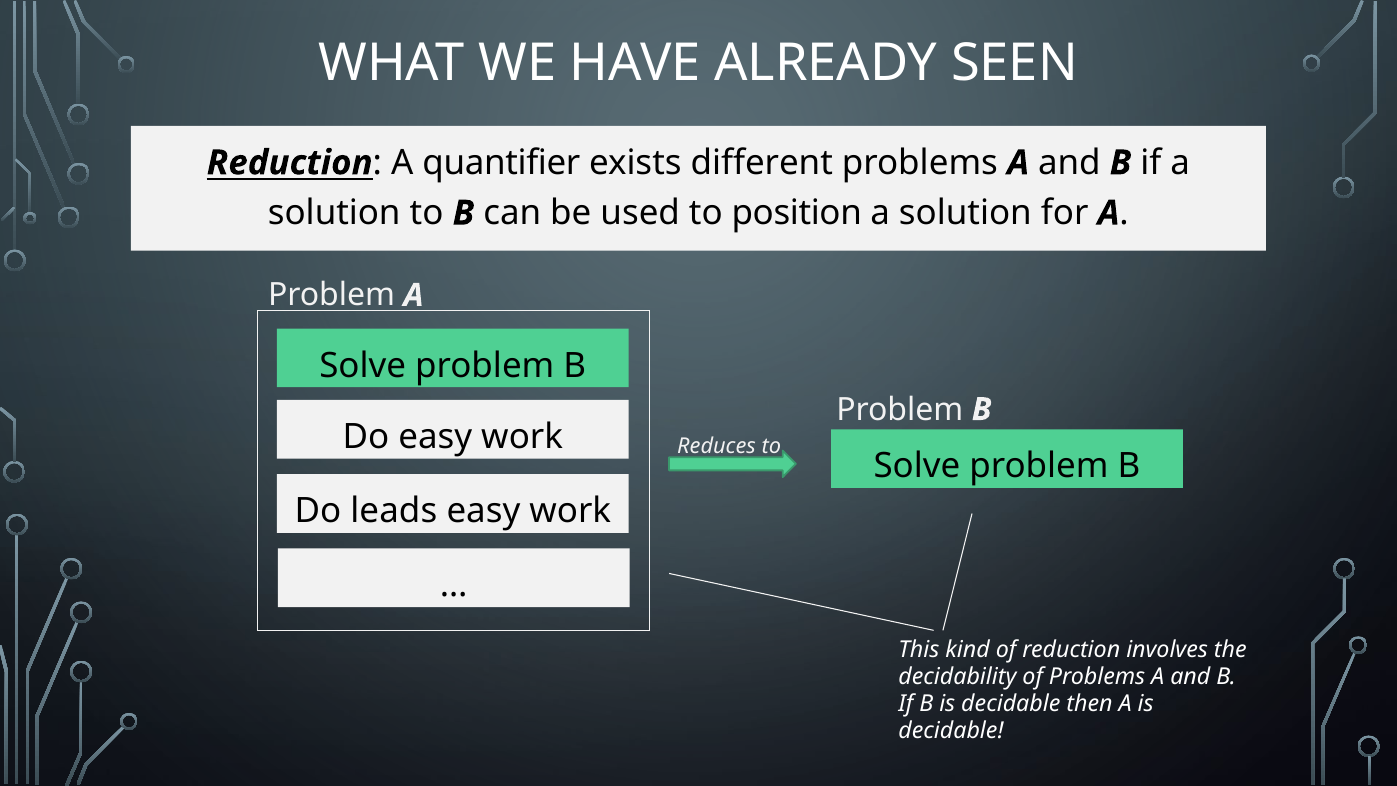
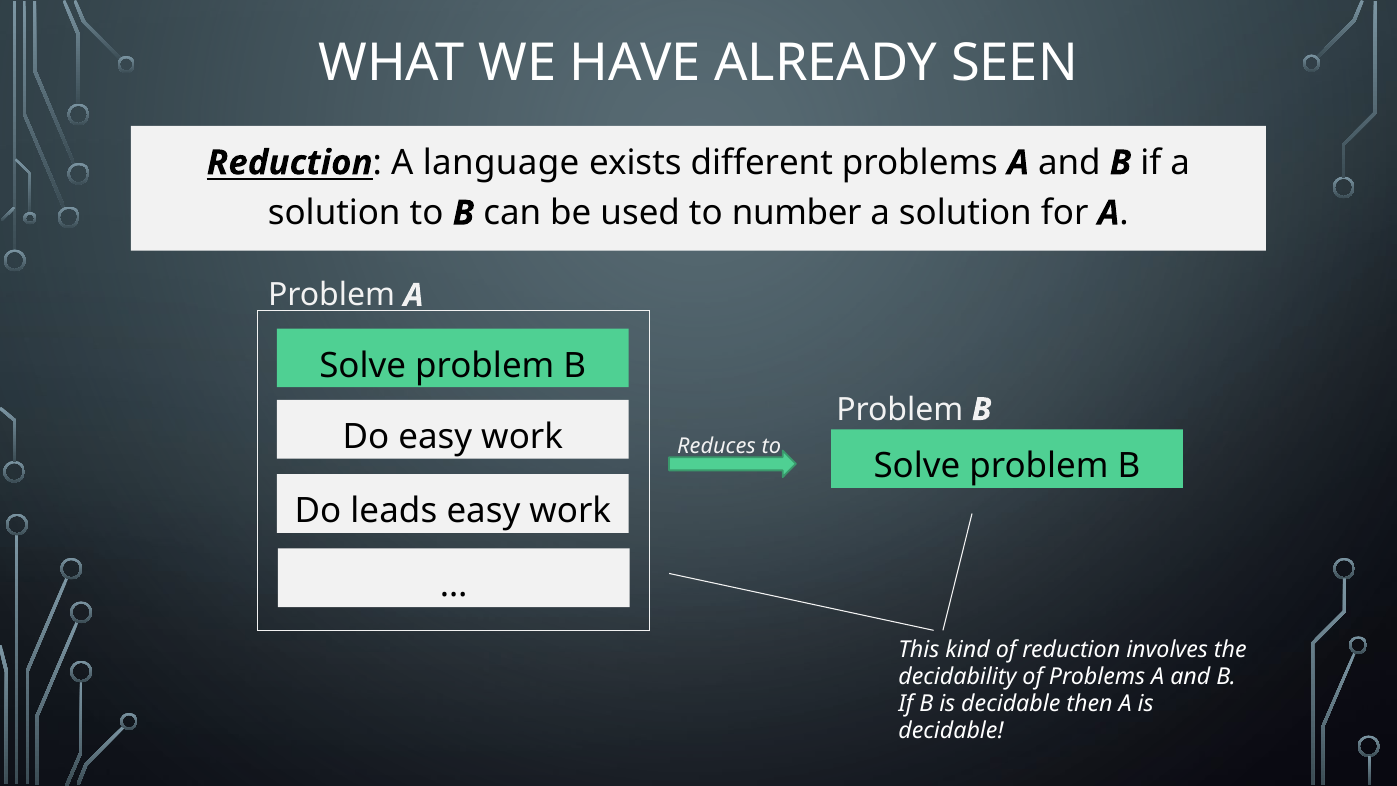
quantifier: quantifier -> language (501, 163)
position: position -> number (797, 213)
